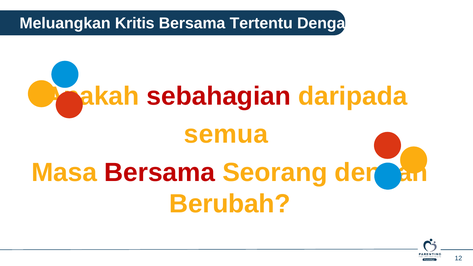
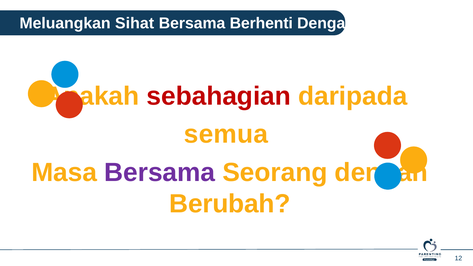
Kritis: Kritis -> Sihat (135, 23)
Tertentu: Tertentu -> Berhenti (261, 23)
Bersama colour: red -> purple (160, 172)
